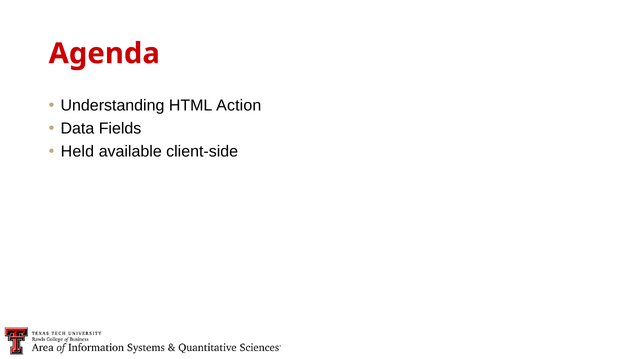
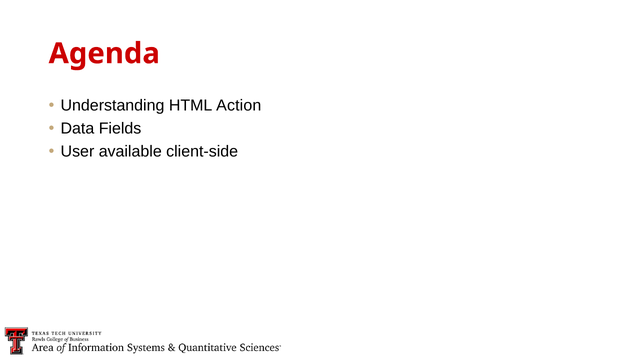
Held: Held -> User (77, 152)
